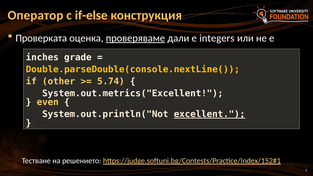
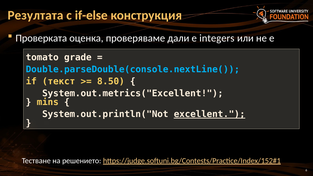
Оператор: Оператор -> Резултата (35, 15)
проверяваме underline: present -> none (135, 38)
inches: inches -> tomato (42, 57)
Double.parseDouble(console.nextLine( colour: yellow -> light blue (133, 69)
other: other -> текст (59, 81)
5.74: 5.74 -> 8.50 (111, 81)
even: even -> mins (48, 102)
